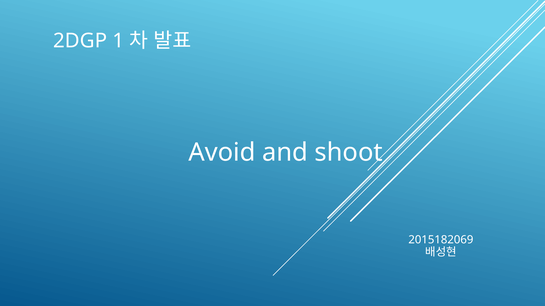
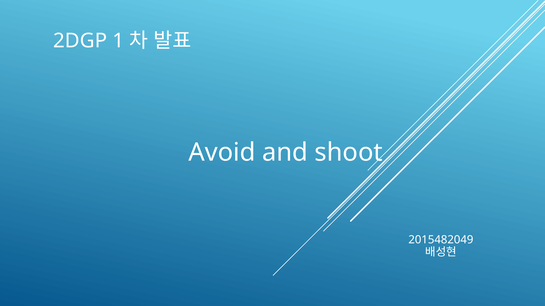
2015182069: 2015182069 -> 2015482049 (441, 240)
